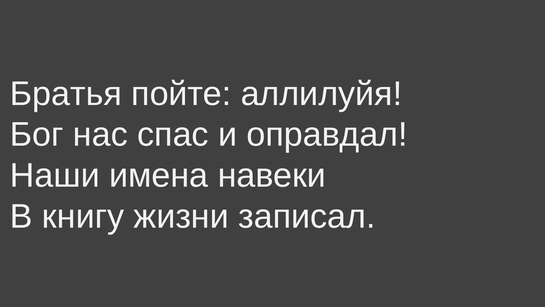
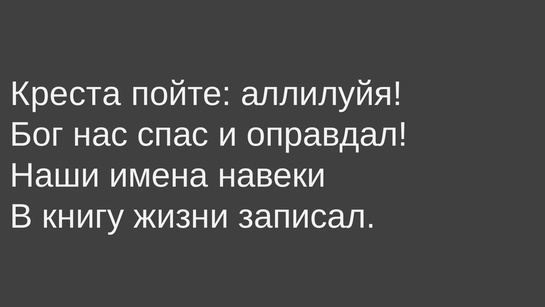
Братья: Братья -> Креста (66, 94)
